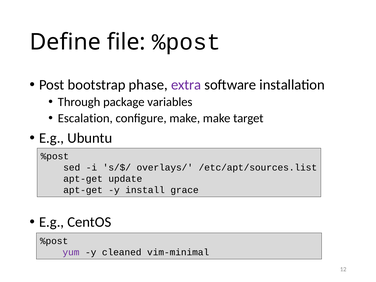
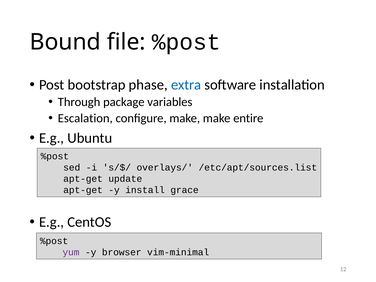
Define: Define -> Bound (65, 42)
extra colour: purple -> blue (186, 85)
target: target -> entire (248, 118)
cleaned: cleaned -> browser (122, 252)
